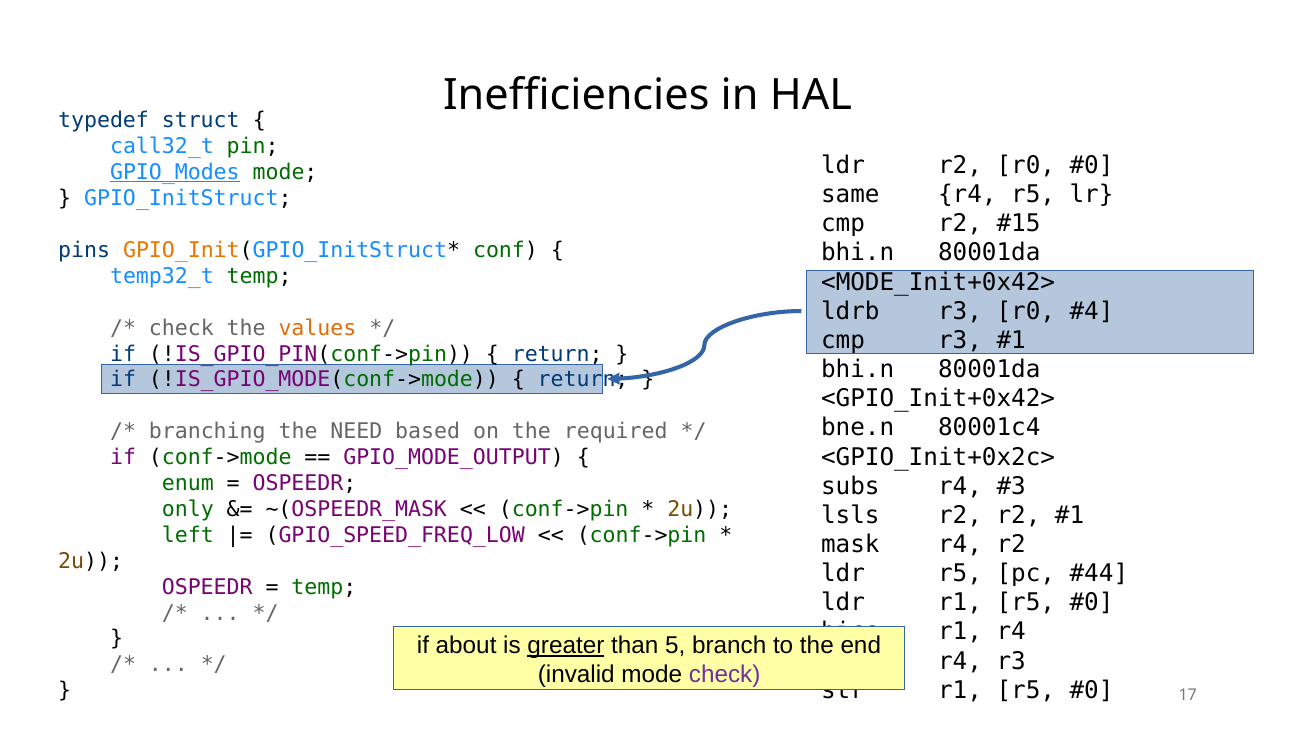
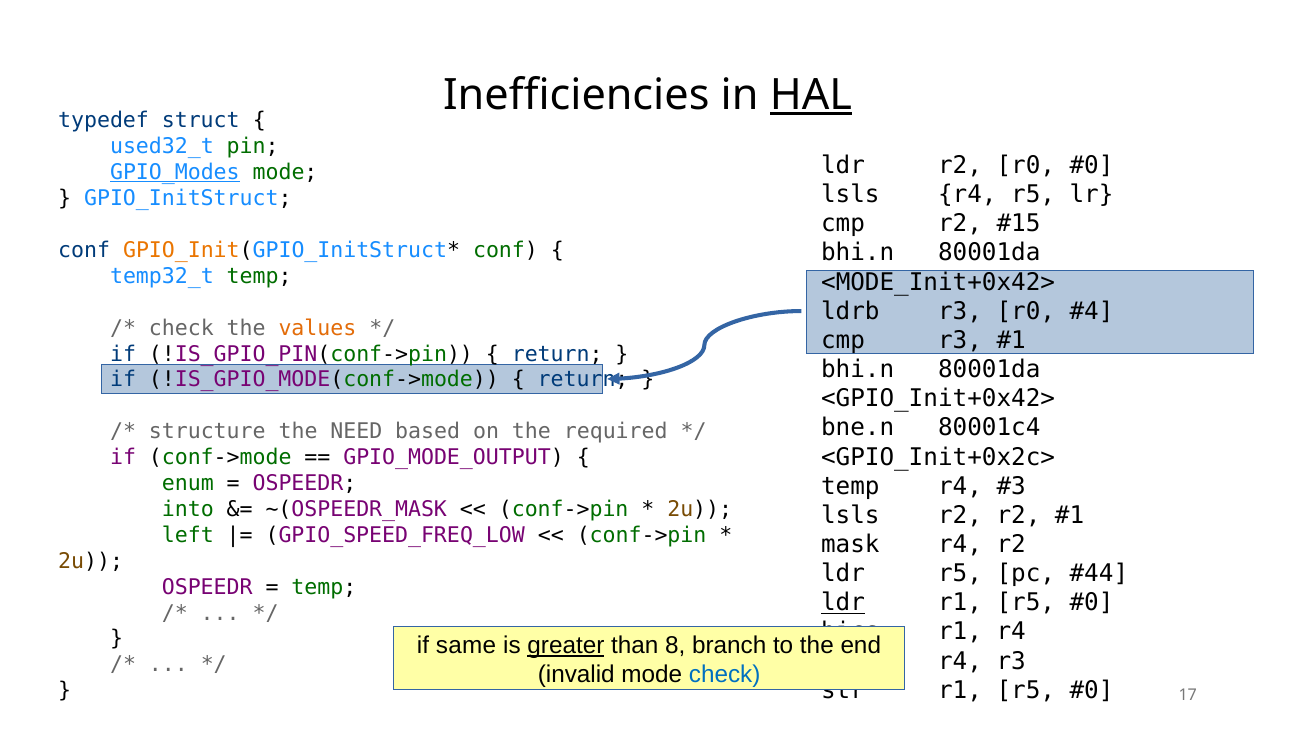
HAL underline: none -> present (811, 95)
call32_t: call32_t -> used32_t (162, 147)
same: same -> lsls (850, 195)
pins: pins -> conf (84, 250)
branching: branching -> structure (207, 432)
subs: subs -> temp (850, 486)
only: only -> into (188, 509)
ldr underline: none -> present (843, 603)
about: about -> same (466, 646)
5: 5 -> 8 (675, 646)
check colour: purple -> blue (725, 675)
